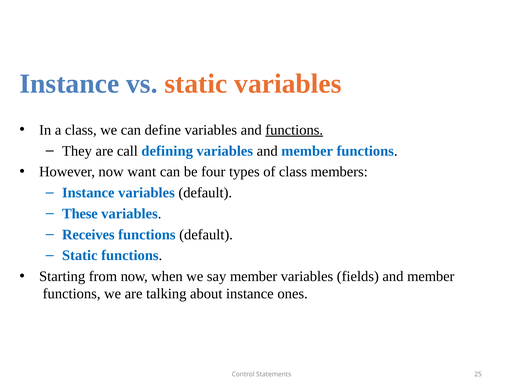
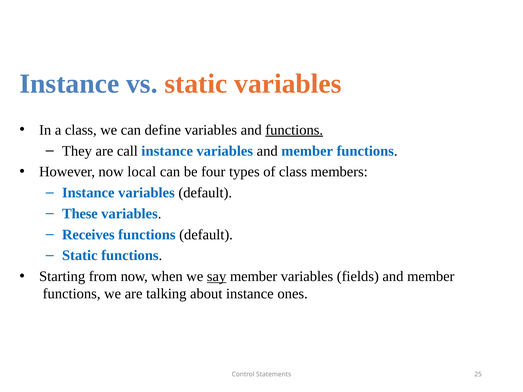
call defining: defining -> instance (167, 151)
want: want -> local (142, 172)
say underline: none -> present (217, 277)
